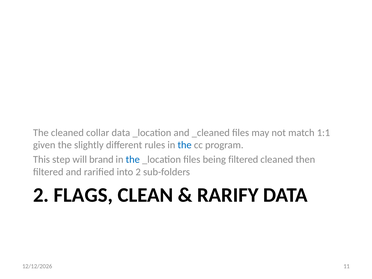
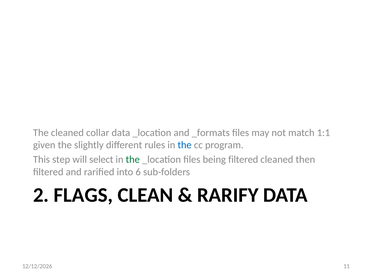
_cleaned: _cleaned -> _formats (211, 133)
brand: brand -> select (101, 160)
the colour: blue -> green (133, 160)
into 2: 2 -> 6 (138, 172)
